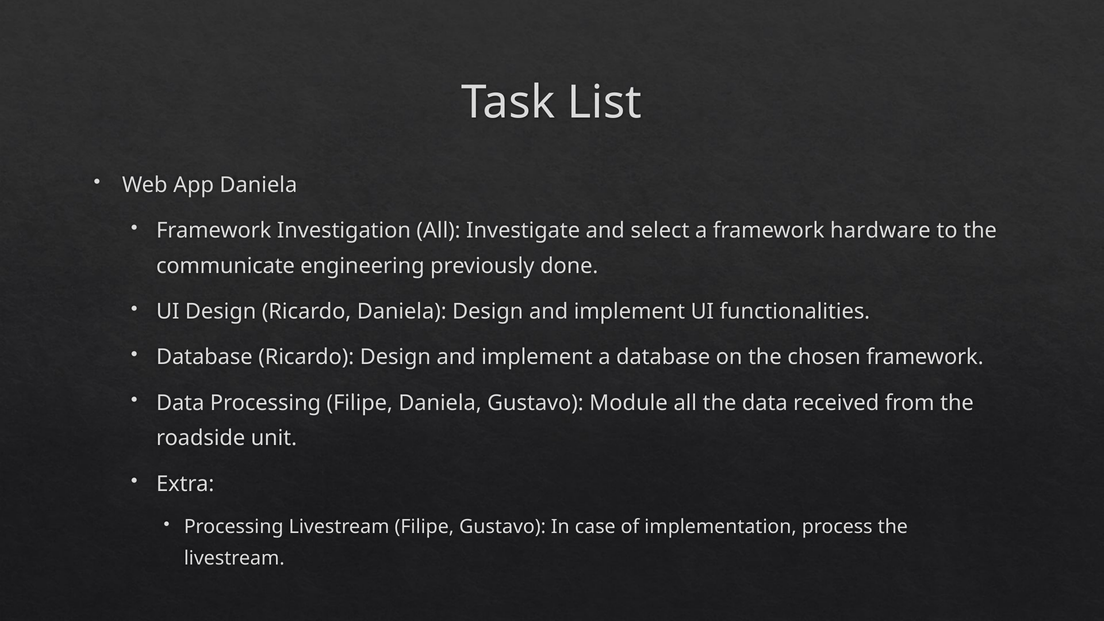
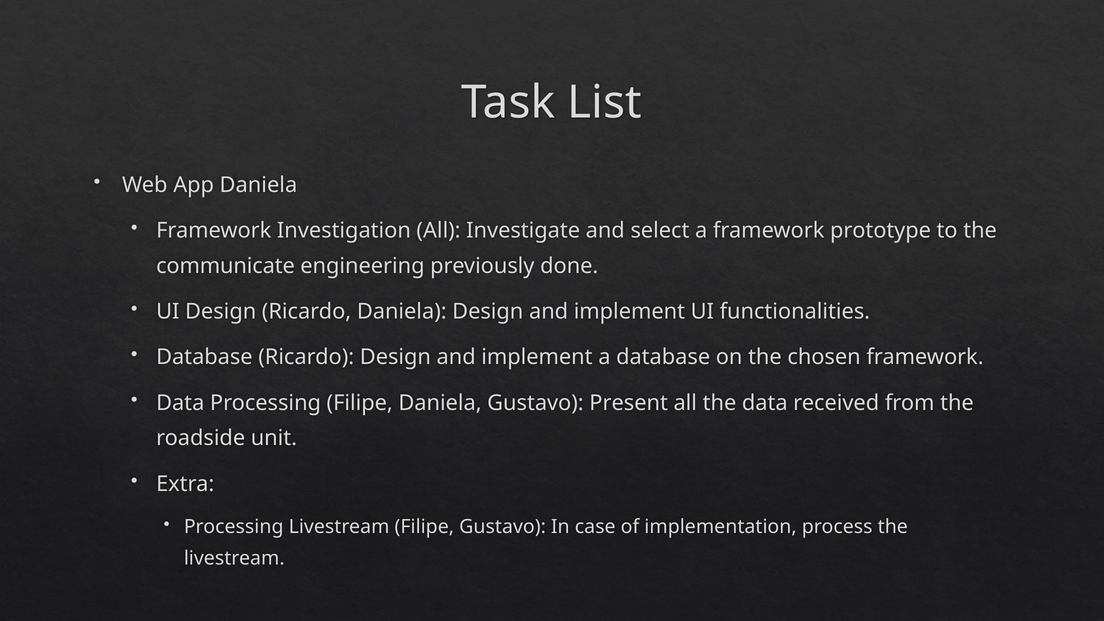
hardware: hardware -> prototype (880, 230)
Module: Module -> Present (629, 403)
